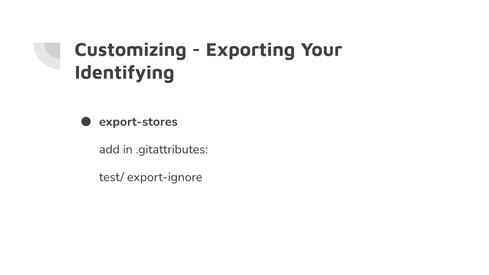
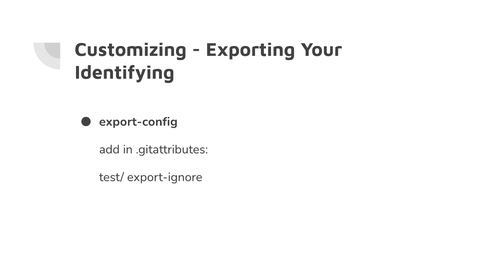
export-stores: export-stores -> export-config (138, 122)
